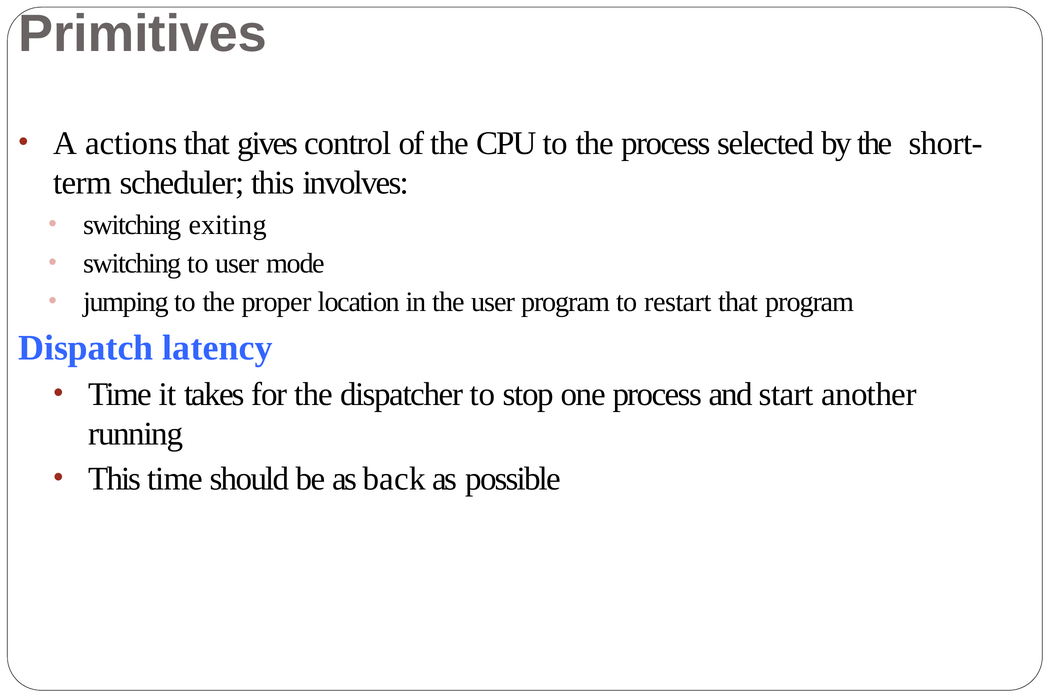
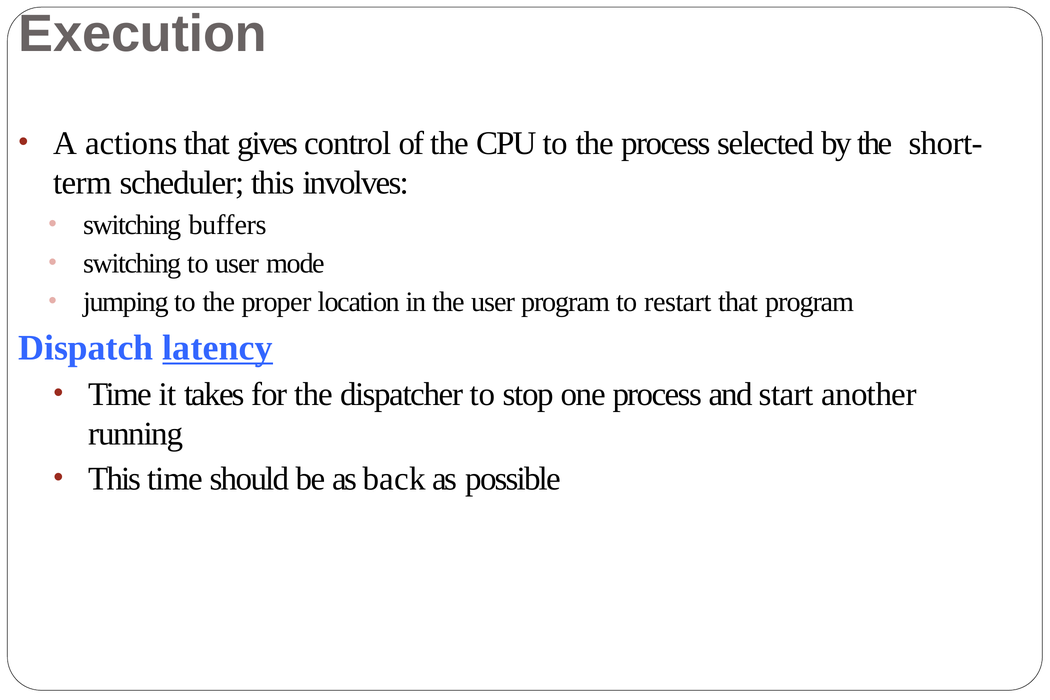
Primitives: Primitives -> Execution (143, 34)
exiting: exiting -> buffers (228, 225)
latency underline: none -> present (218, 348)
